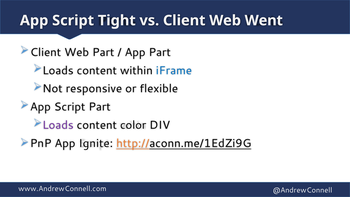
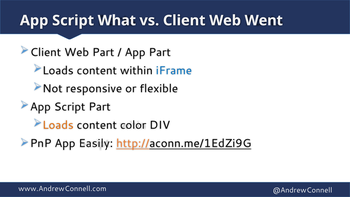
Tight: Tight -> What (117, 20)
Loads colour: purple -> orange (58, 125)
Ignite: Ignite -> Easily (96, 143)
